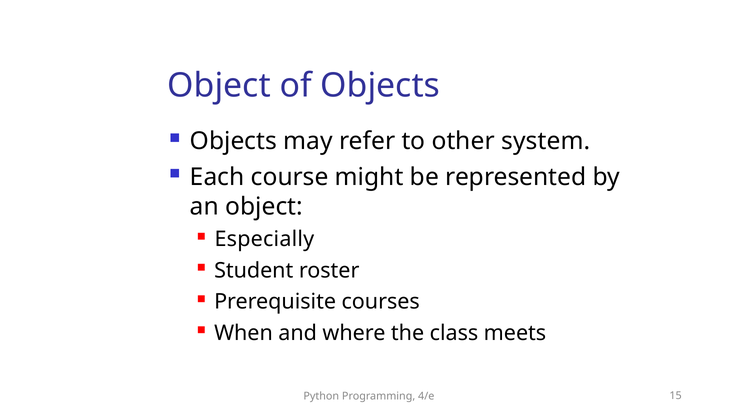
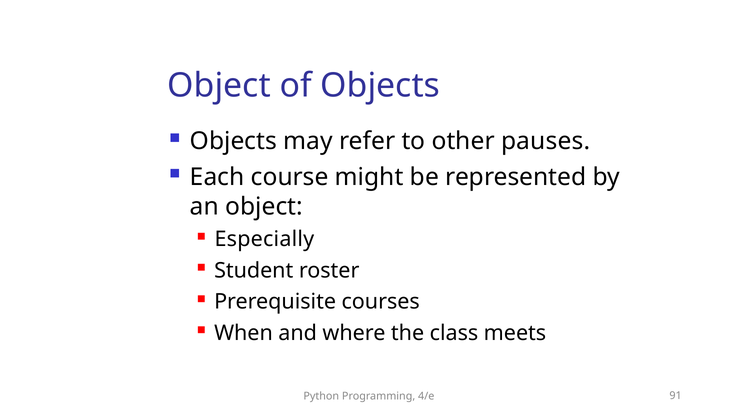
system: system -> pauses (546, 141)
15: 15 -> 91 (676, 396)
